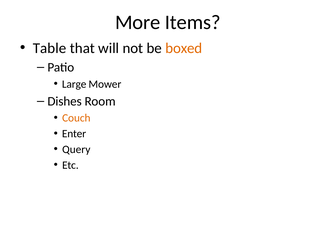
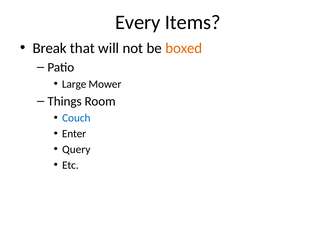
More: More -> Every (138, 22)
Table: Table -> Break (50, 48)
Dishes: Dishes -> Things (65, 101)
Couch colour: orange -> blue (76, 118)
